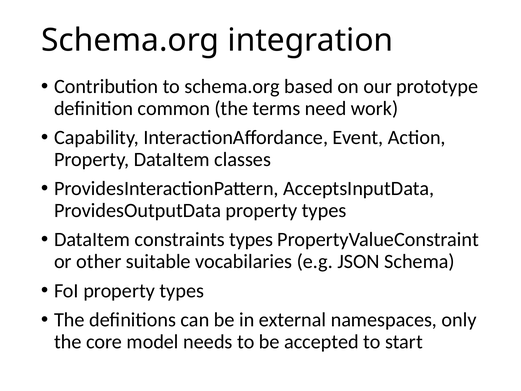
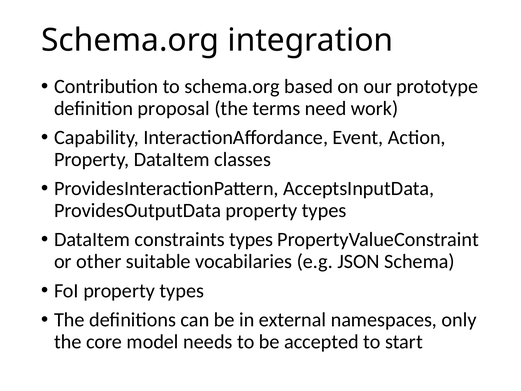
common: common -> proposal (174, 108)
